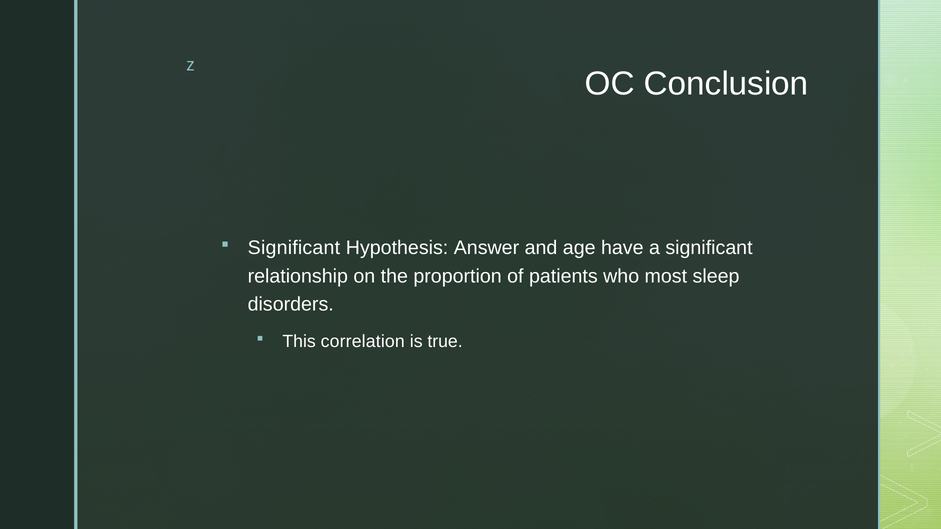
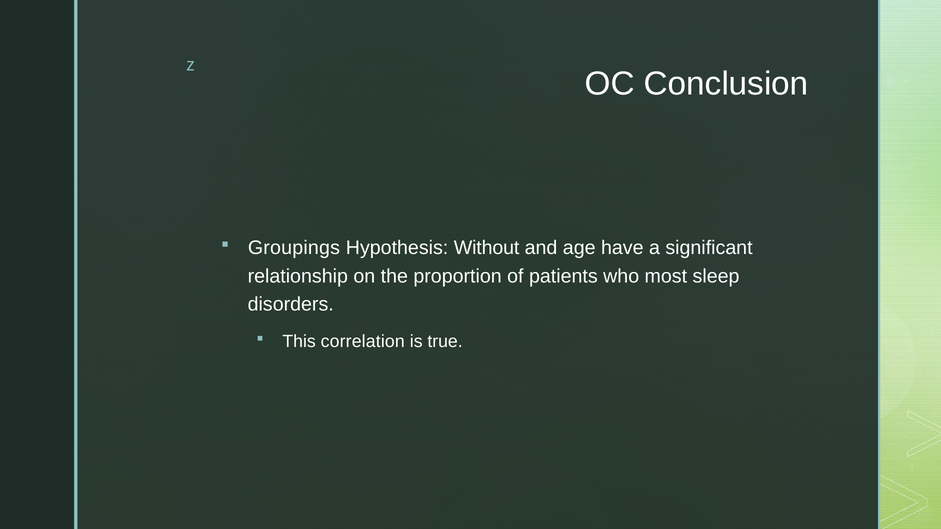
Significant: Significant -> Groupings (294, 248)
Answer: Answer -> Without (487, 248)
